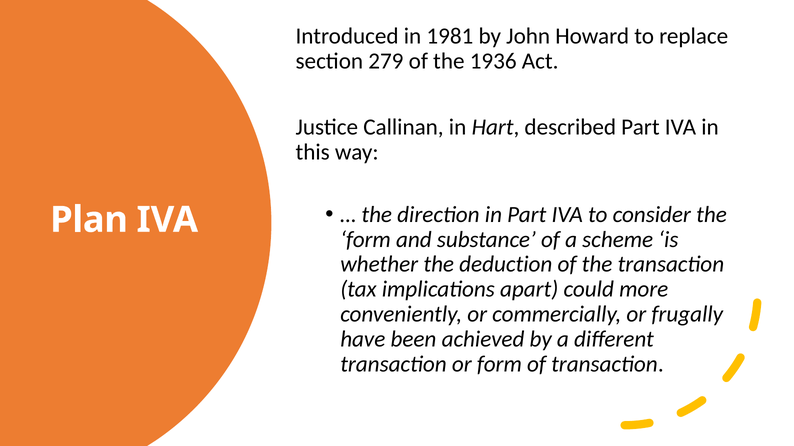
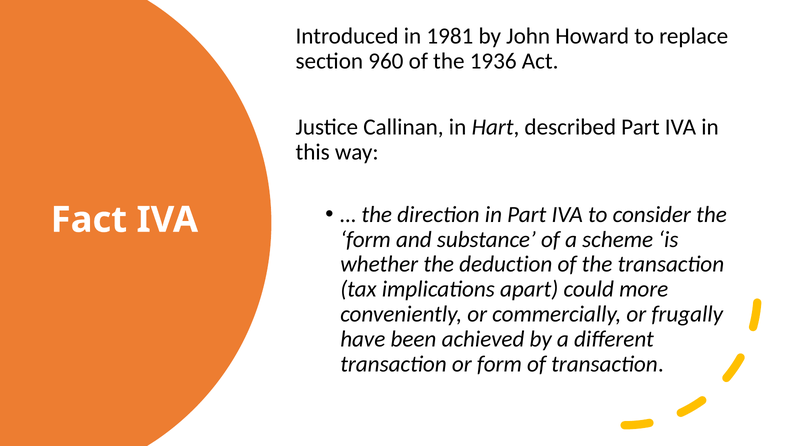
279: 279 -> 960 (386, 61)
Plan: Plan -> Fact (89, 220)
